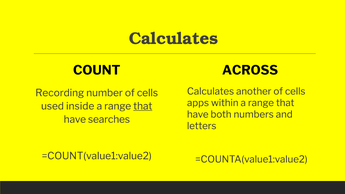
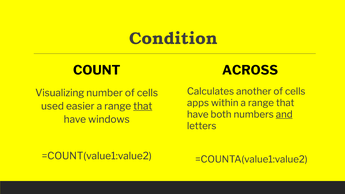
Calculates: Calculates -> Condition (173, 39)
Recording: Recording -> Visualizing (60, 93)
inside: inside -> easier (80, 106)
and underline: none -> present (284, 114)
searches: searches -> windows (109, 119)
